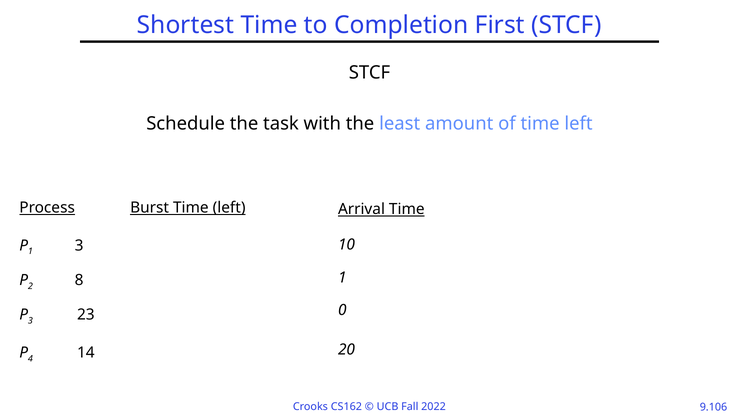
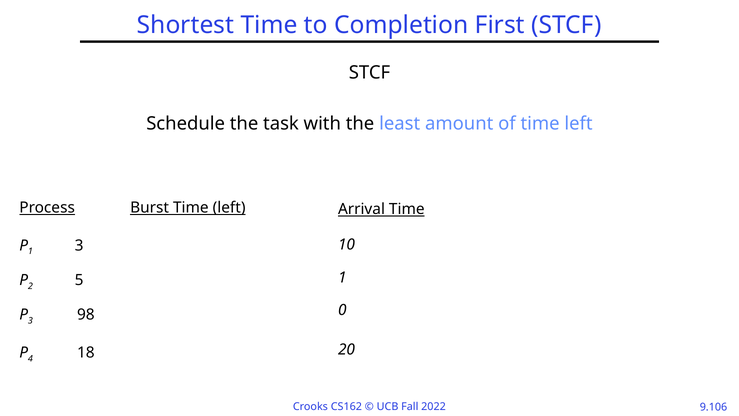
8: 8 -> 5 (79, 280)
23: 23 -> 98 (86, 315)
14: 14 -> 18 (86, 352)
